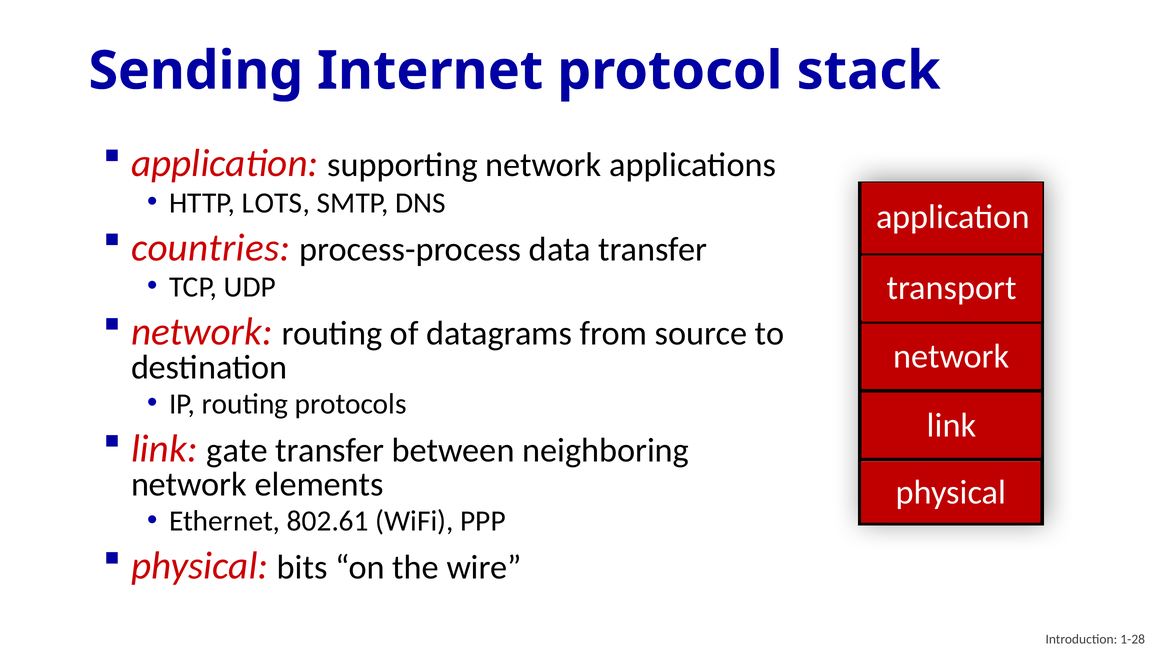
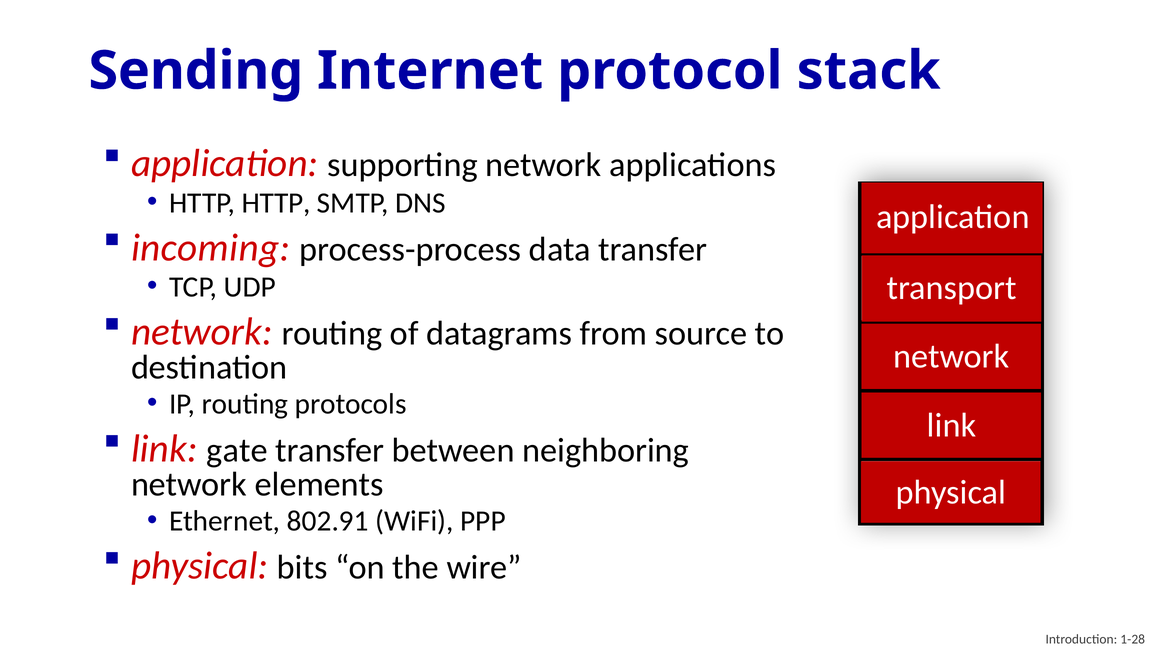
HTTP LOTS: LOTS -> HTTP (276, 203)
countries: countries -> incoming (211, 248)
802.61: 802.61 -> 802.91 (328, 522)
